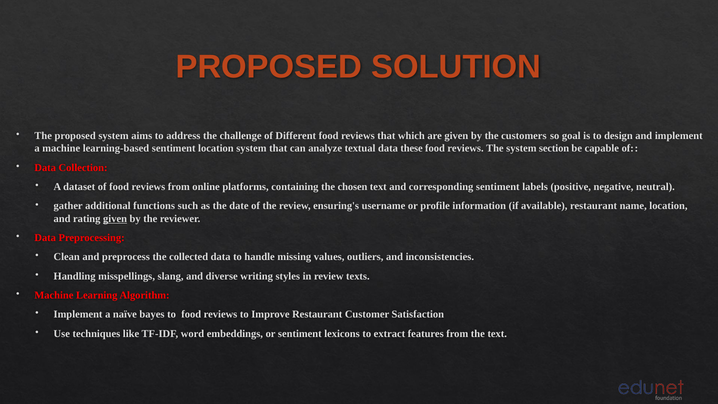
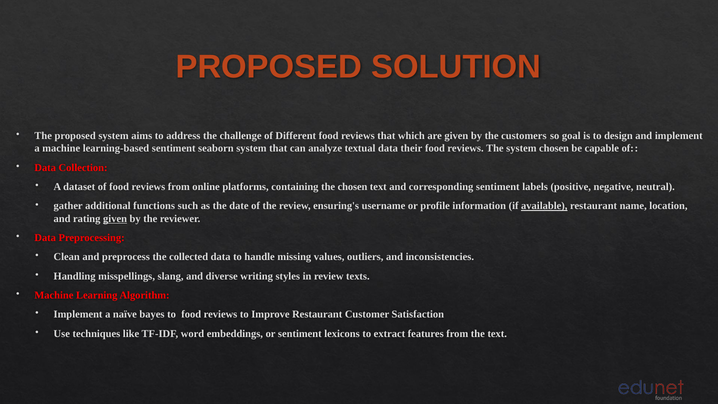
sentiment location: location -> seaborn (216, 148)
these: these -> their (411, 148)
system section: section -> chosen (554, 148)
available underline: none -> present (544, 206)
